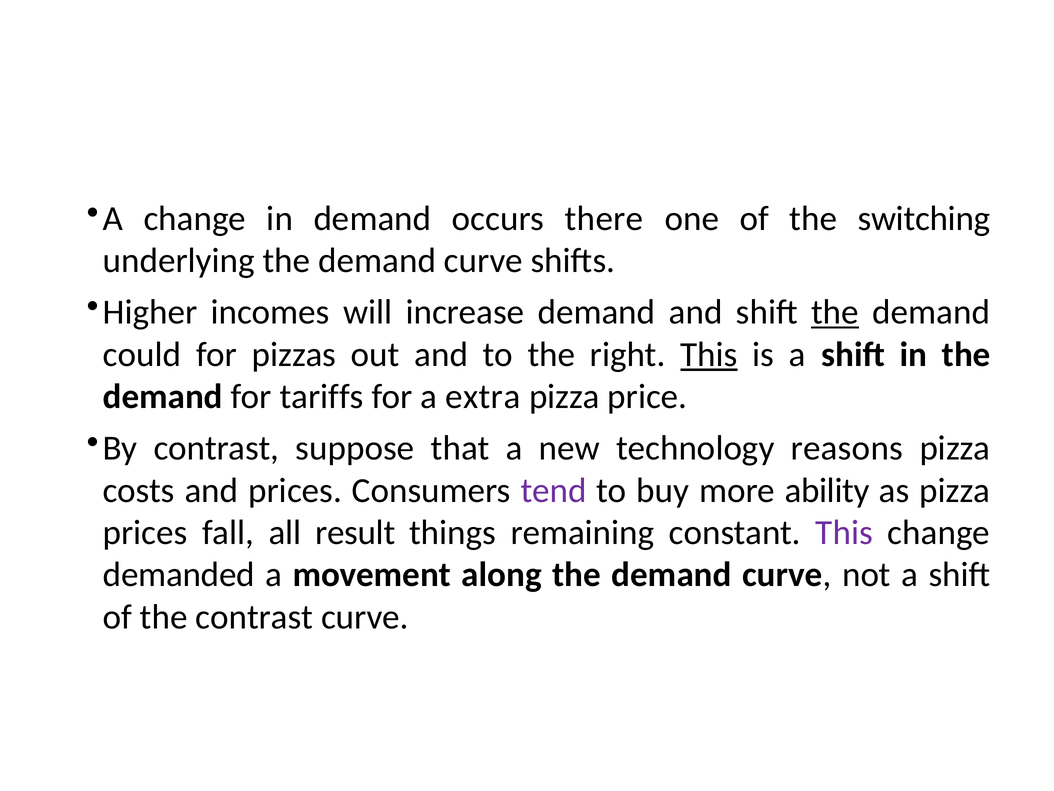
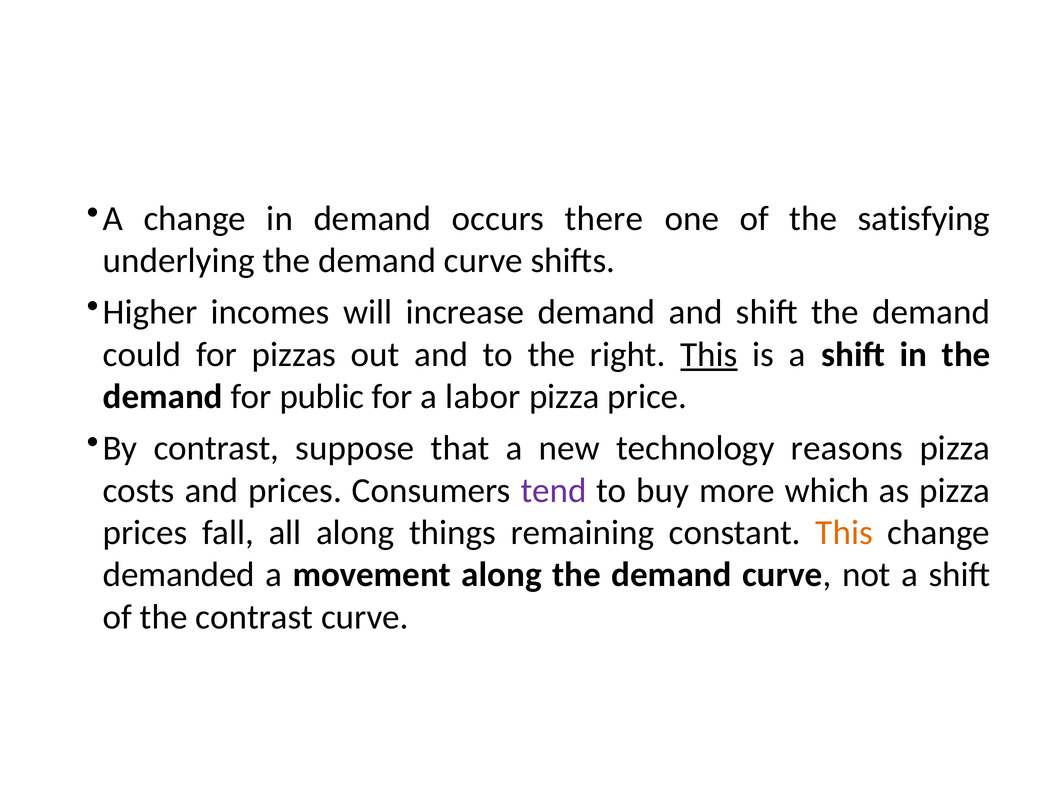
switching: switching -> satisfying (924, 219)
the underline: present -> none (835, 312)
tariffs: tariffs -> public (322, 397)
extra: extra -> labor (483, 397)
ability: ability -> which (827, 490)
all result: result -> along (355, 532)
This colour: purple -> orange (844, 532)
